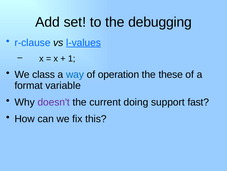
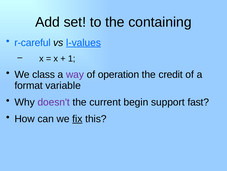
debugging: debugging -> containing (160, 22)
r-clause: r-clause -> r-careful (33, 42)
way colour: blue -> purple (75, 74)
these: these -> credit (171, 74)
doing: doing -> begin (136, 102)
fix underline: none -> present (77, 118)
